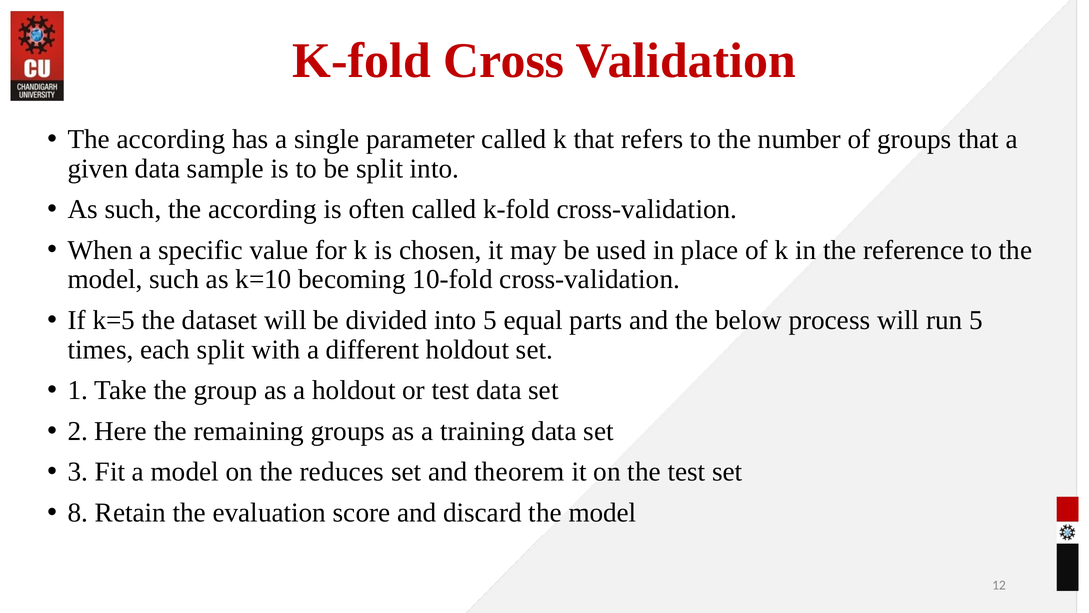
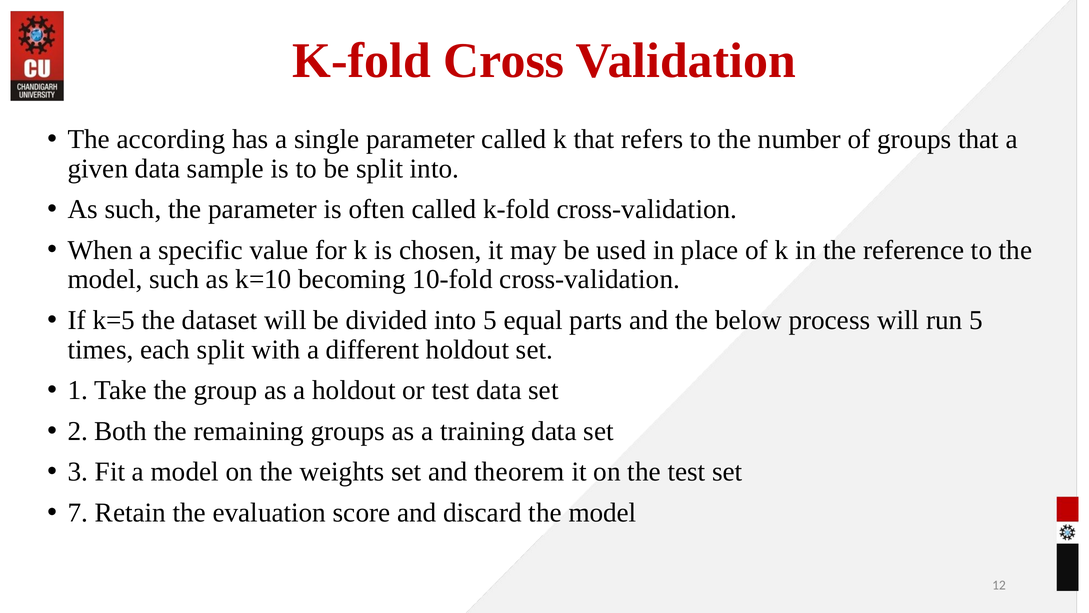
such the according: according -> parameter (263, 209)
Here: Here -> Both (121, 431)
reduces: reduces -> weights (342, 472)
8: 8 -> 7 (78, 512)
